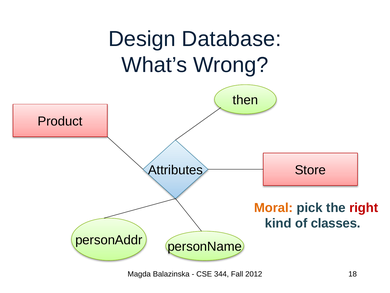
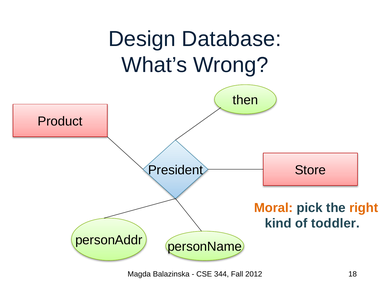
Attributes: Attributes -> President (175, 170)
right colour: red -> orange (364, 207)
classes: classes -> toddler (335, 223)
